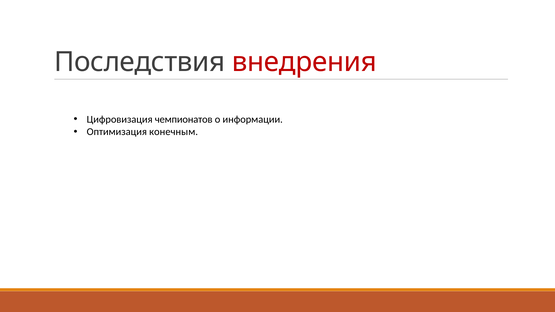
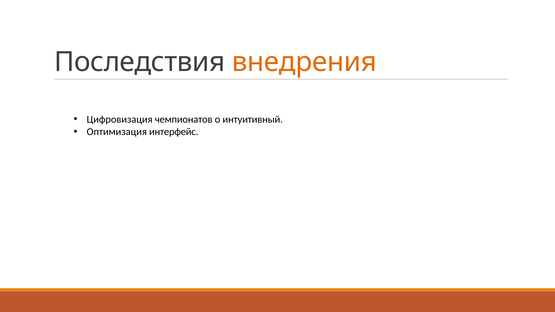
внедрения colour: red -> orange (304, 62)
информации: информации -> интуитивный (253, 119)
конечным: конечным -> интерфейс (174, 132)
